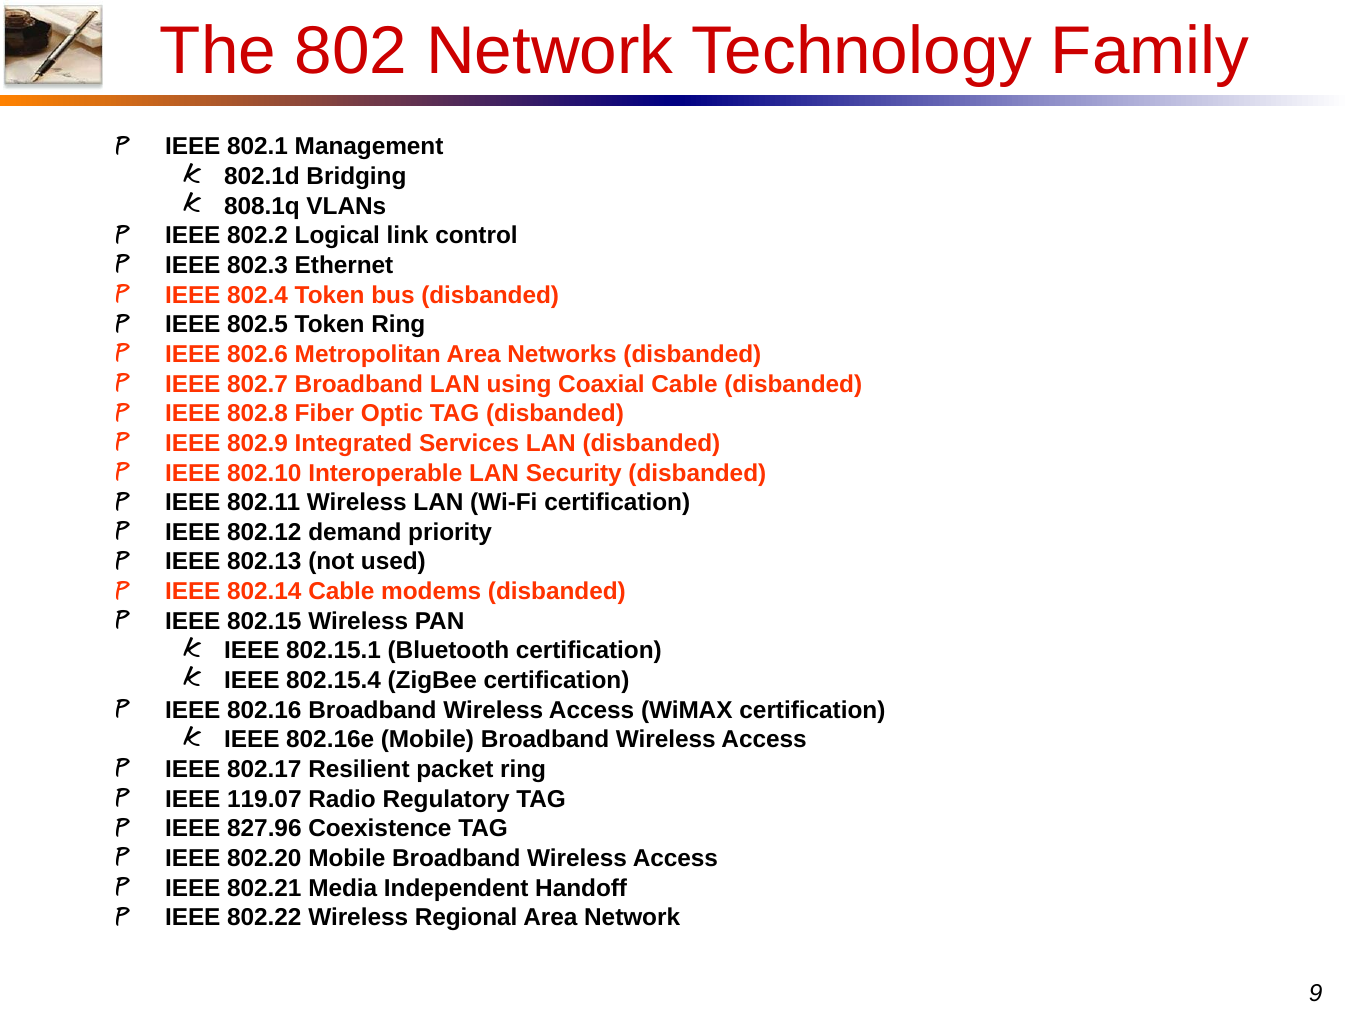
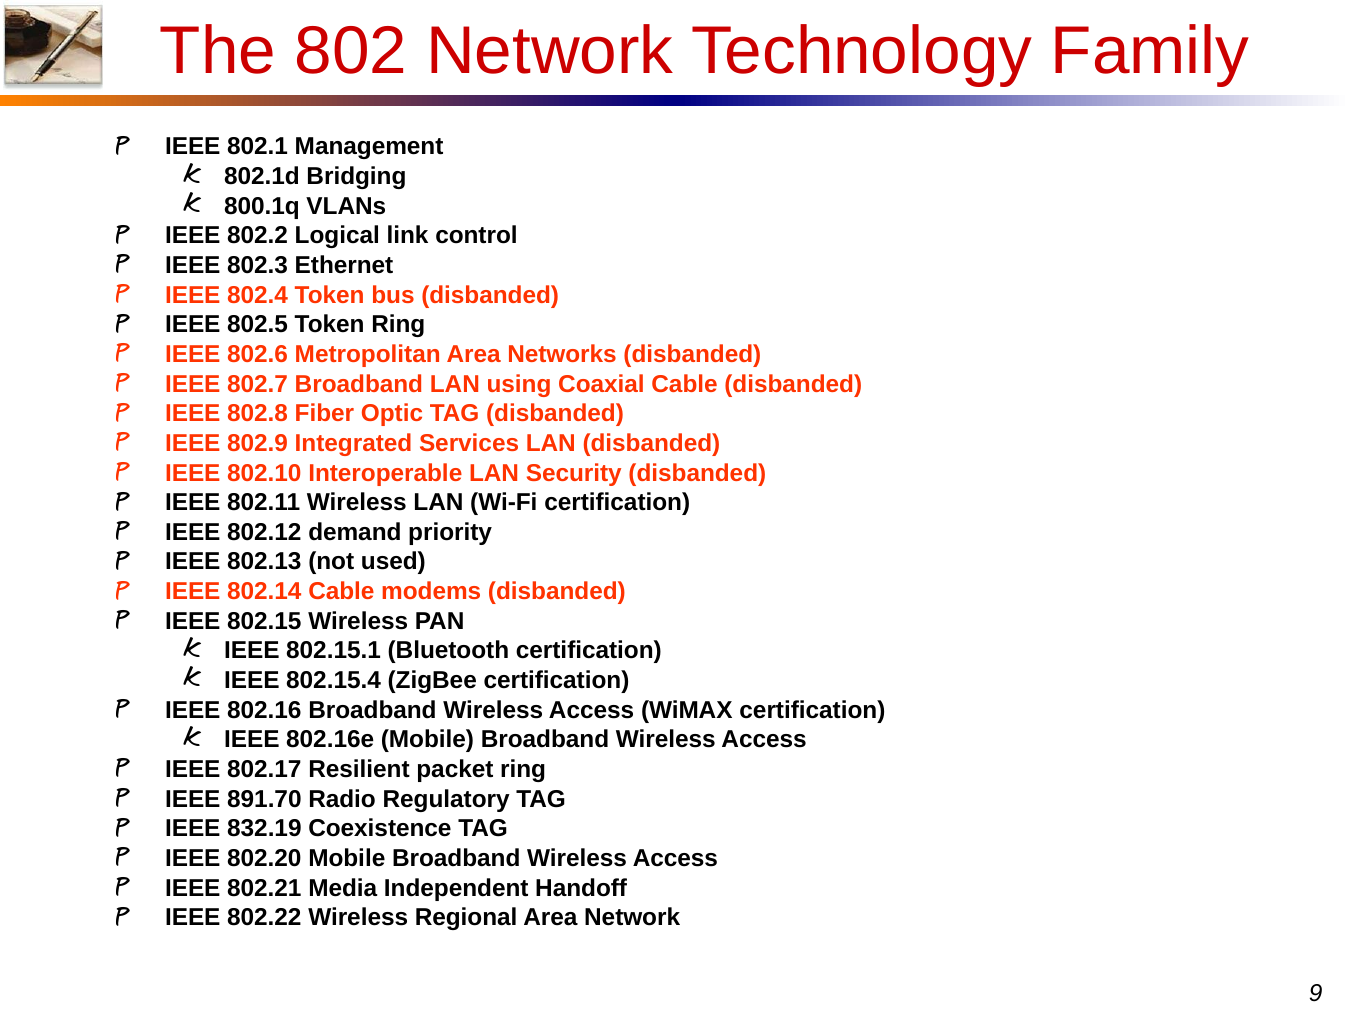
808.1q: 808.1q -> 800.1q (262, 206)
119.07: 119.07 -> 891.70 (264, 799)
827.96: 827.96 -> 832.19 (264, 829)
